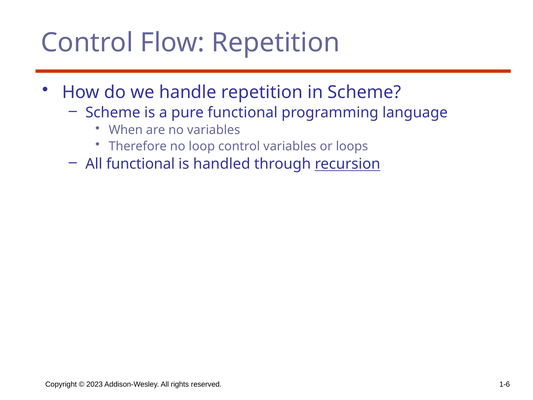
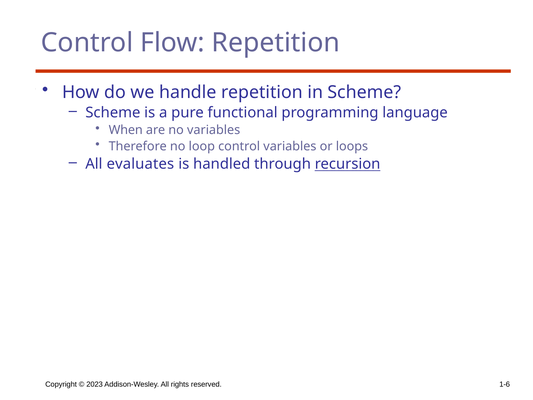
All functional: functional -> evaluates (140, 164)
